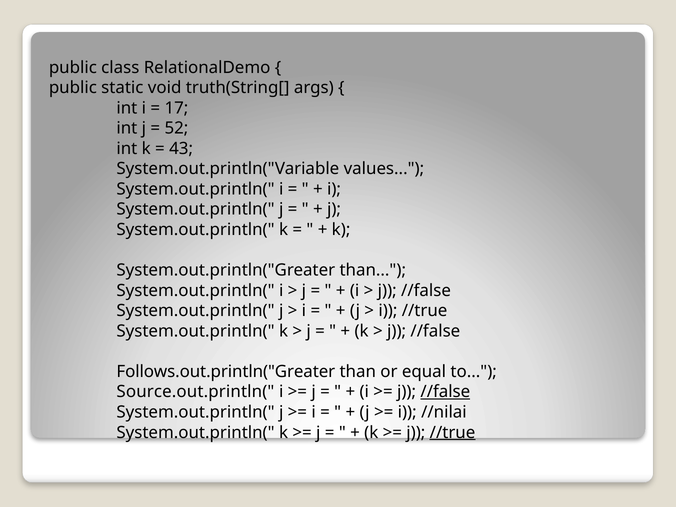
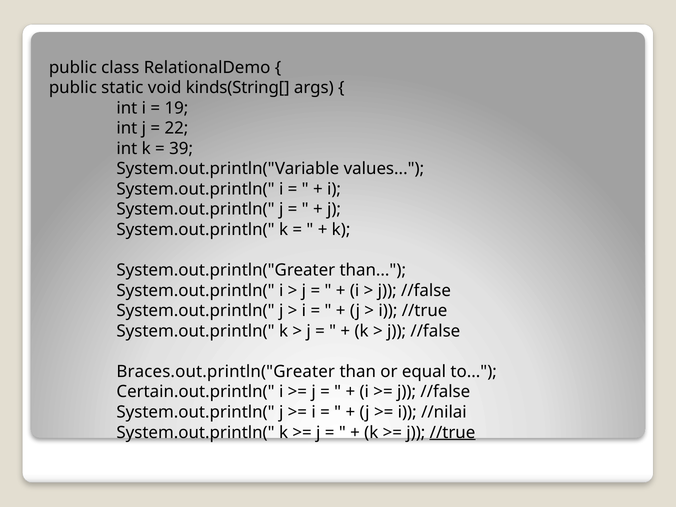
truth(String[: truth(String[ -> kinds(String[ (238, 88)
17: 17 -> 19 (176, 108)
52: 52 -> 22 (176, 128)
43: 43 -> 39 (181, 149)
Follows.out.println("Greater: Follows.out.println("Greater -> Braces.out.println("Greater (226, 372)
Source.out.println(: Source.out.println( -> Certain.out.println( (196, 392)
//false underline: present -> none (445, 392)
